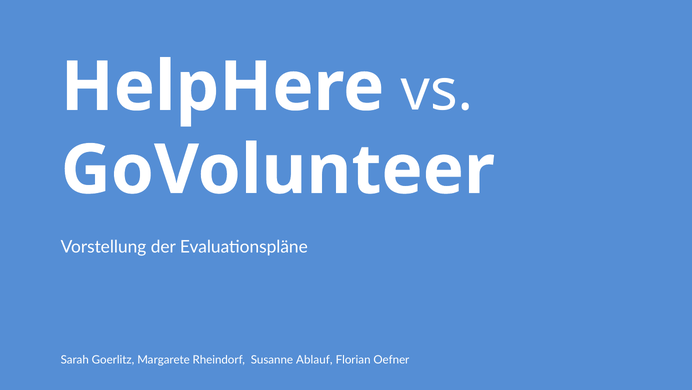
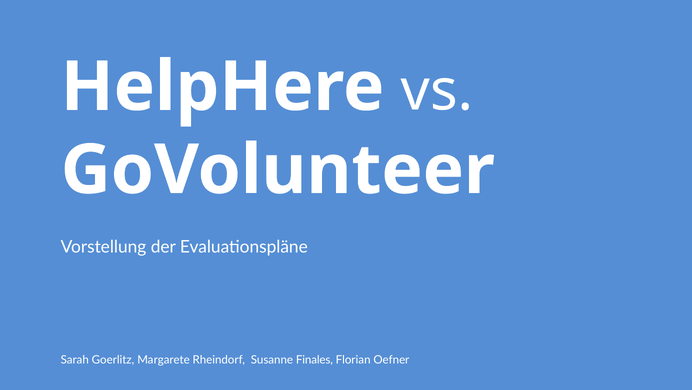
Ablauf: Ablauf -> Finales (314, 359)
